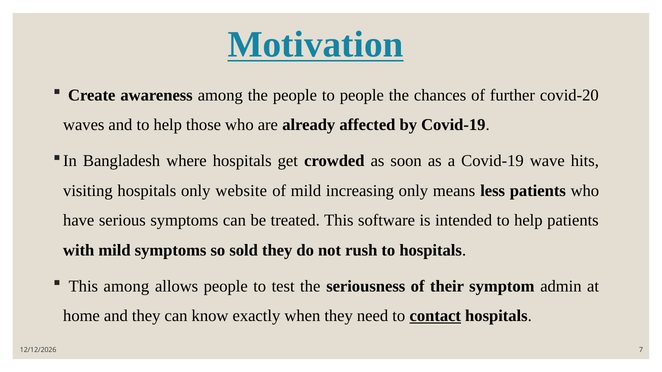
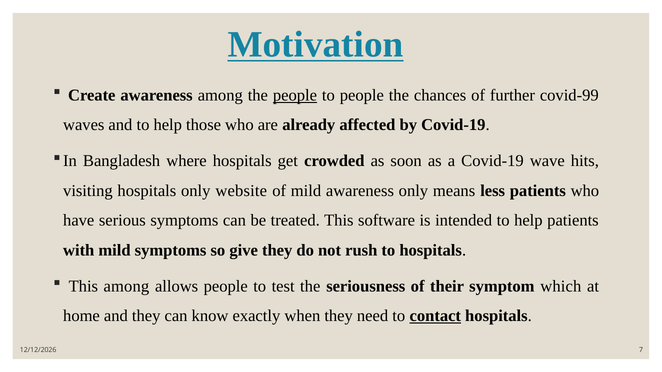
people underline: none -> present (295, 95)
covid-20: covid-20 -> covid-99 (569, 95)
mild increasing: increasing -> awareness (360, 191)
sold: sold -> give (244, 250)
admin: admin -> which (561, 286)
